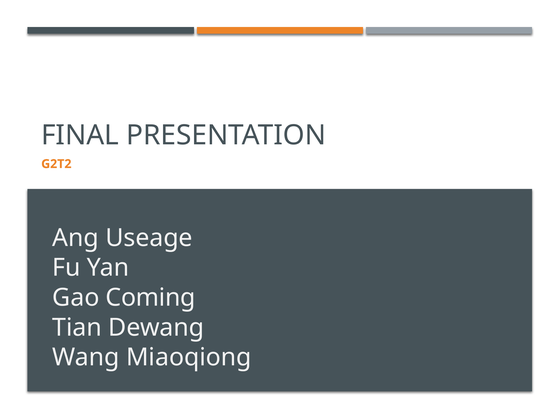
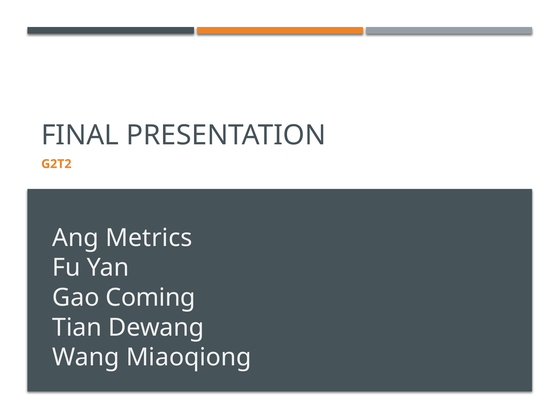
Useage: Useage -> Metrics (149, 238)
